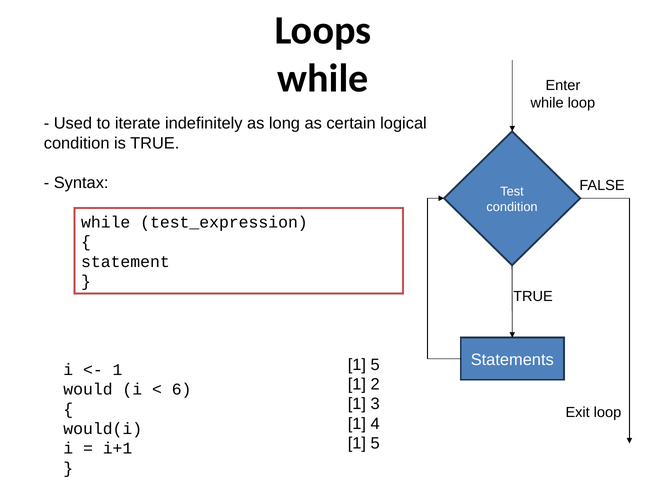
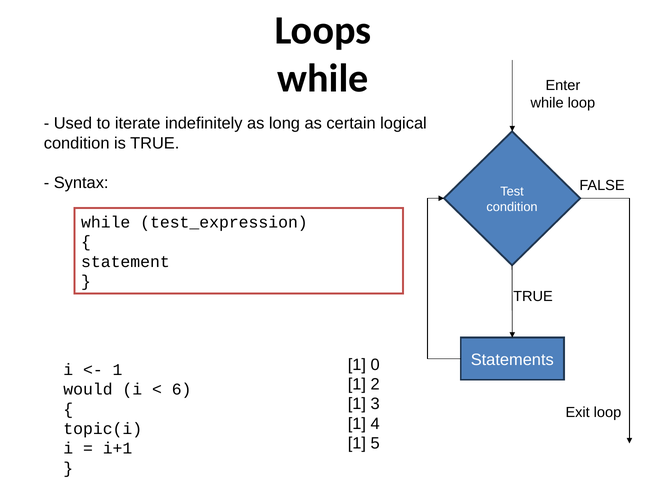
5: 5 -> 0 (375, 364)
would(i: would(i -> topic(i (103, 429)
